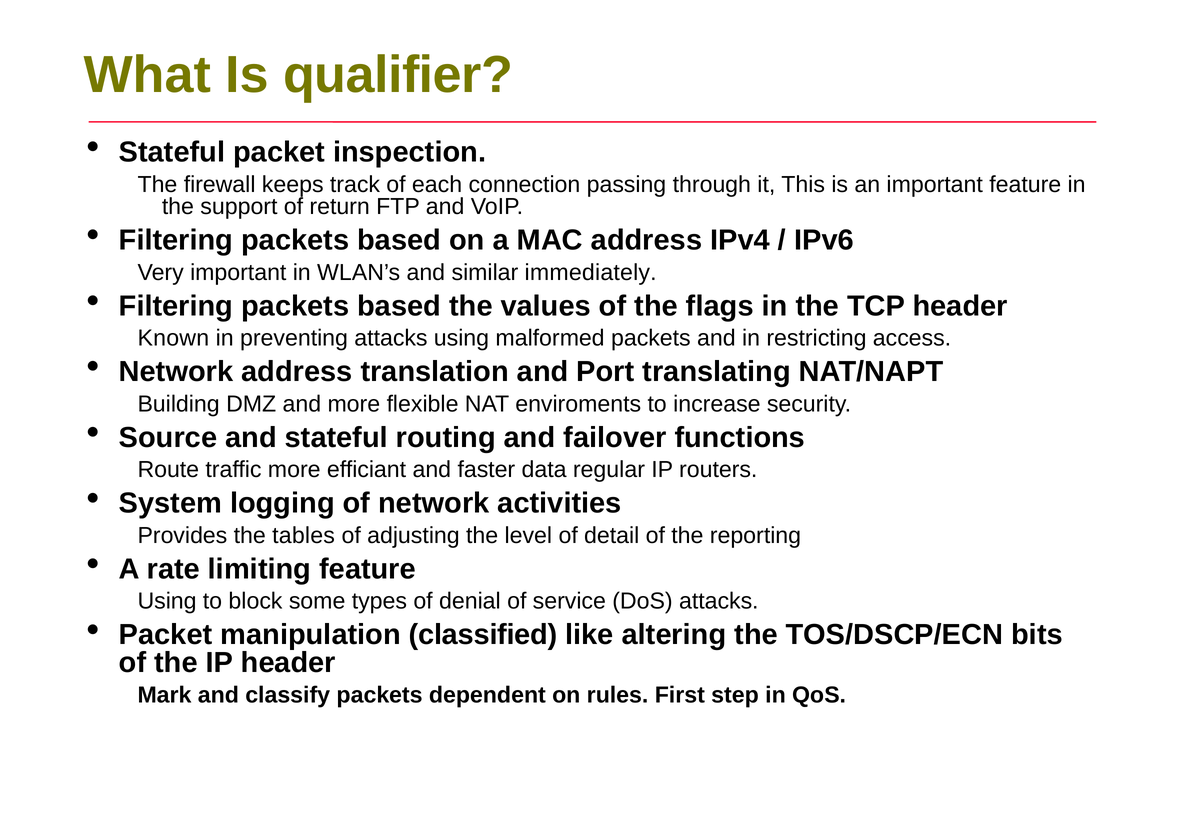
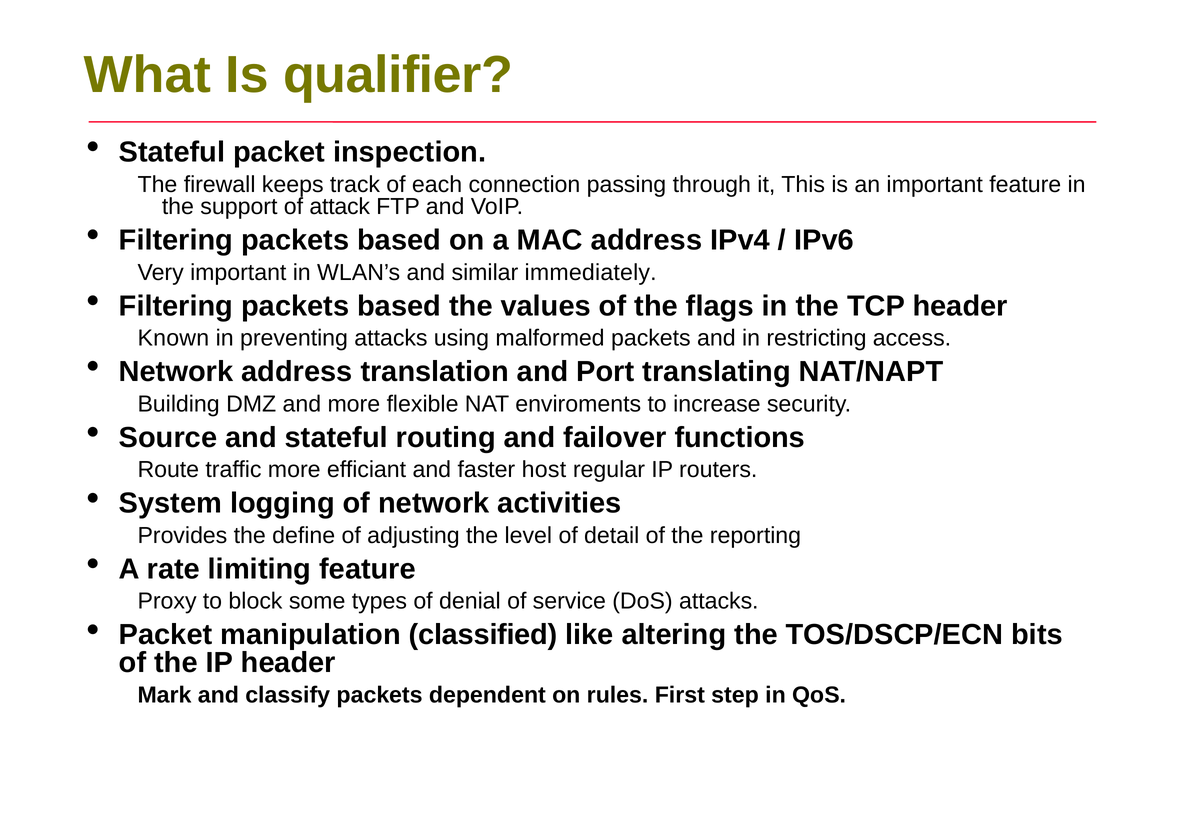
return: return -> attack (340, 207)
data: data -> host (544, 470)
tables: tables -> define (304, 535)
Using: Using -> Proxy (167, 601)
